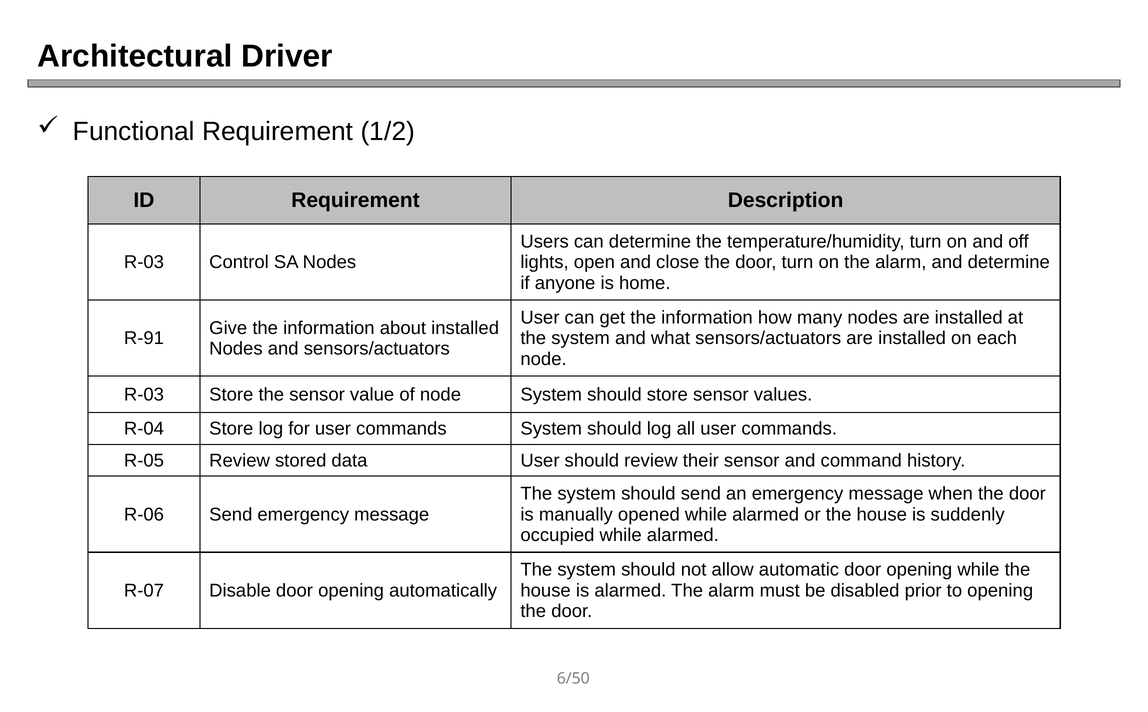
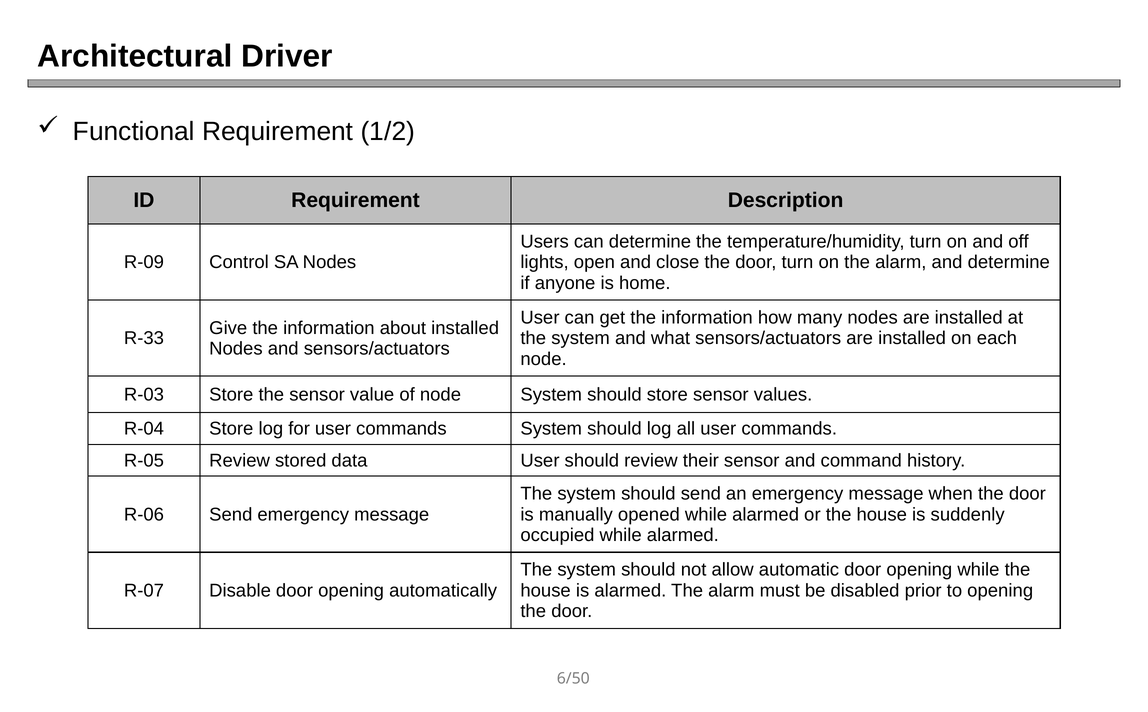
R-03: R-03 -> R-09 (144, 262)
R-91: R-91 -> R-33 (144, 339)
